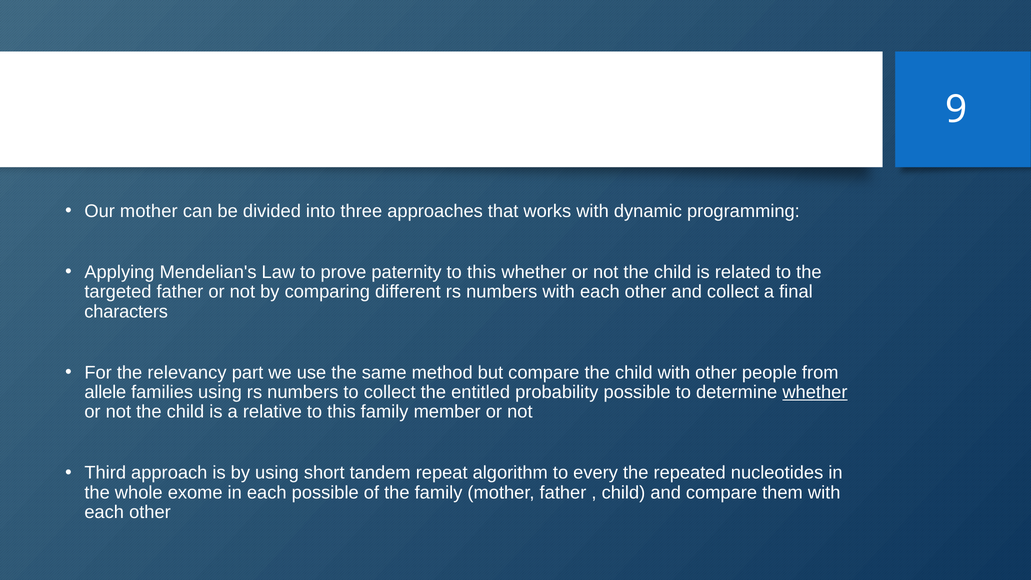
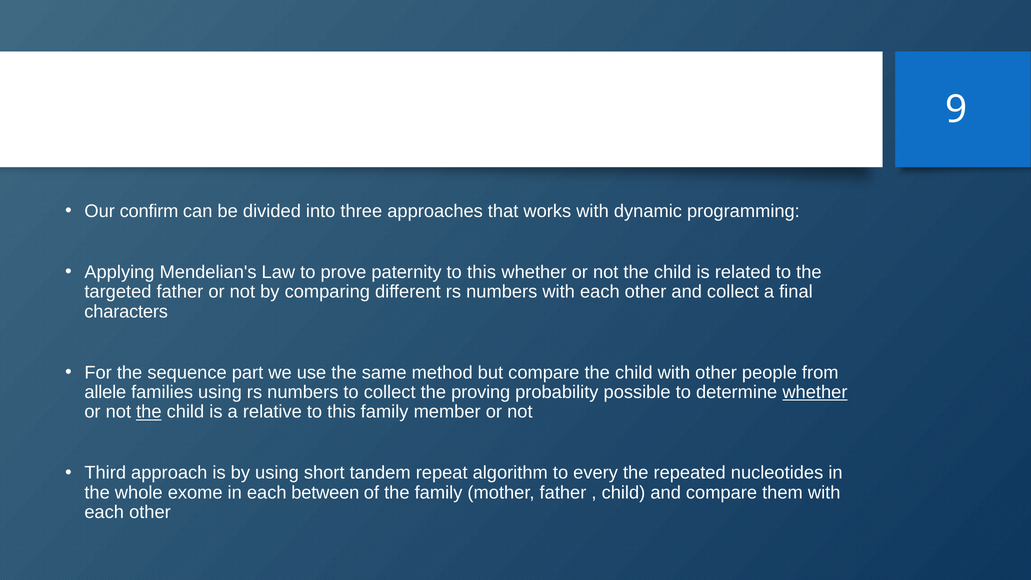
Our mother: mother -> confirm (149, 211)
relevancy: relevancy -> sequence (187, 372)
entitled: entitled -> proving (481, 392)
the underline: none -> present (149, 412)
each possible: possible -> between (325, 493)
